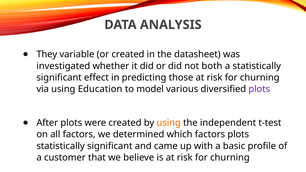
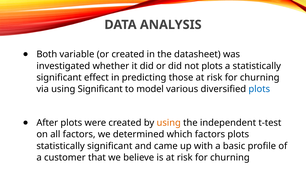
They: They -> Both (47, 54)
not both: both -> plots (212, 66)
using Education: Education -> Significant (100, 89)
plots colour: purple -> blue (259, 89)
